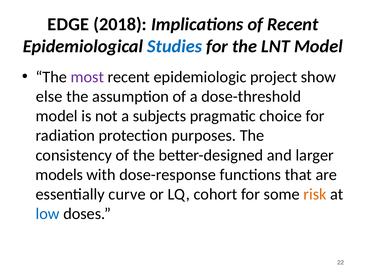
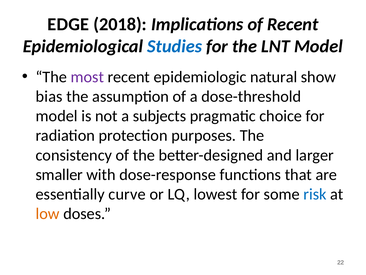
project: project -> natural (274, 77)
else: else -> bias (49, 96)
models: models -> smaller (59, 174)
cohort: cohort -> lowest (215, 194)
risk colour: orange -> blue (315, 194)
low colour: blue -> orange (48, 213)
